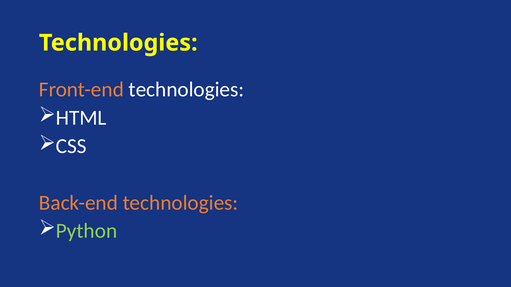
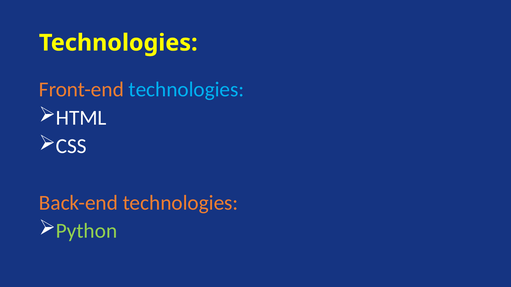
technologies colour: white -> light blue (186, 90)
